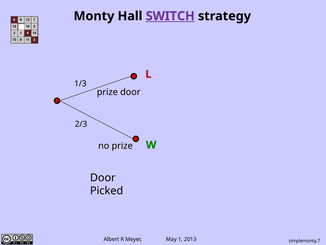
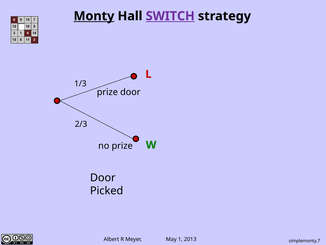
Monty underline: none -> present (94, 16)
